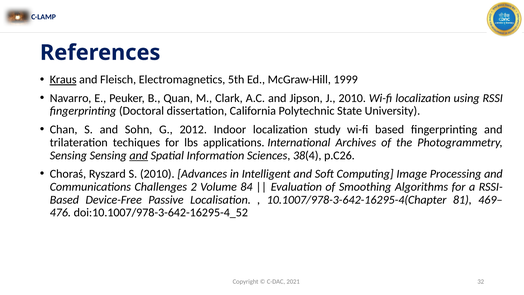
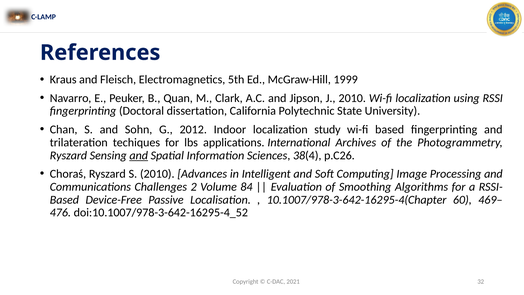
Kraus underline: present -> none (63, 80)
Sensing: Sensing -> Ryszard (68, 155)
81: 81 -> 60 (462, 200)
